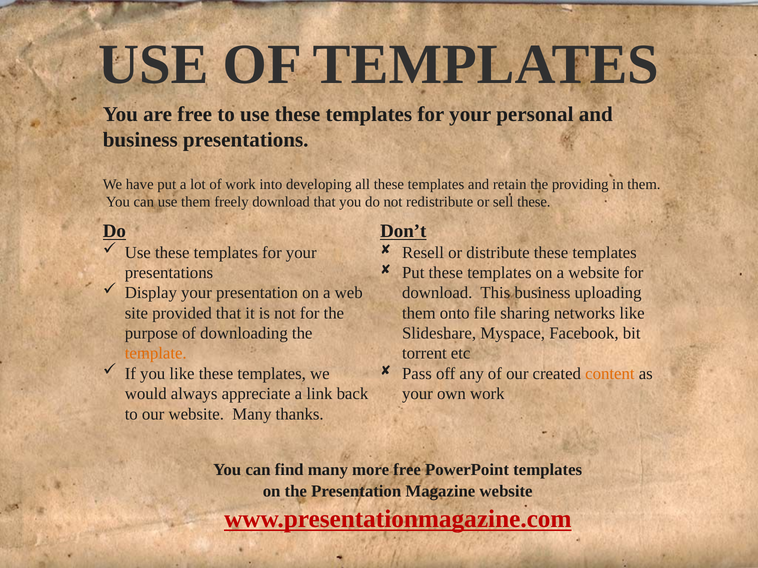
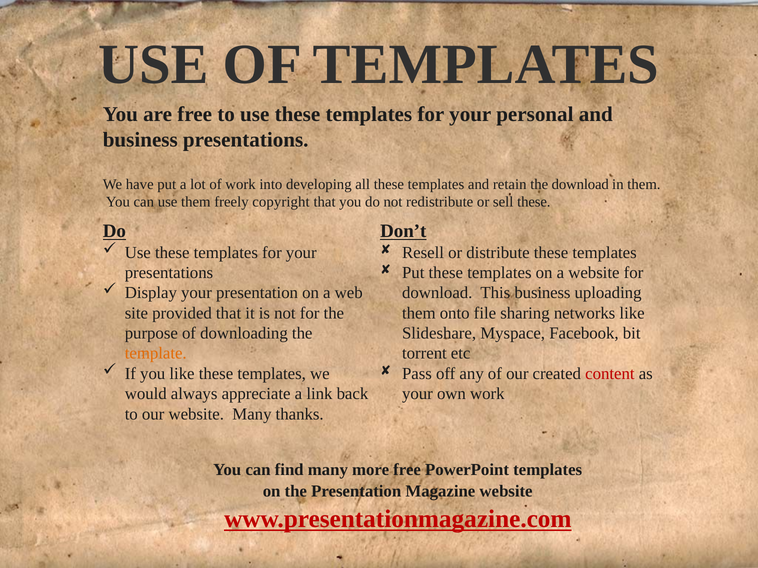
the providing: providing -> download (580, 185)
freely download: download -> copyright (281, 202)
content colour: orange -> red (610, 374)
